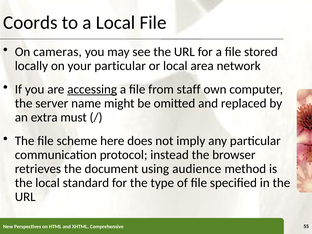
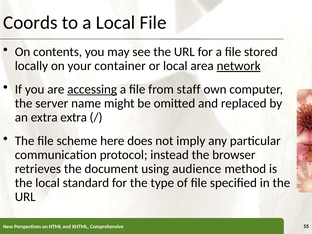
cameras: cameras -> contents (58, 52)
your particular: particular -> container (120, 66)
network underline: none -> present (239, 66)
extra must: must -> extra (74, 117)
